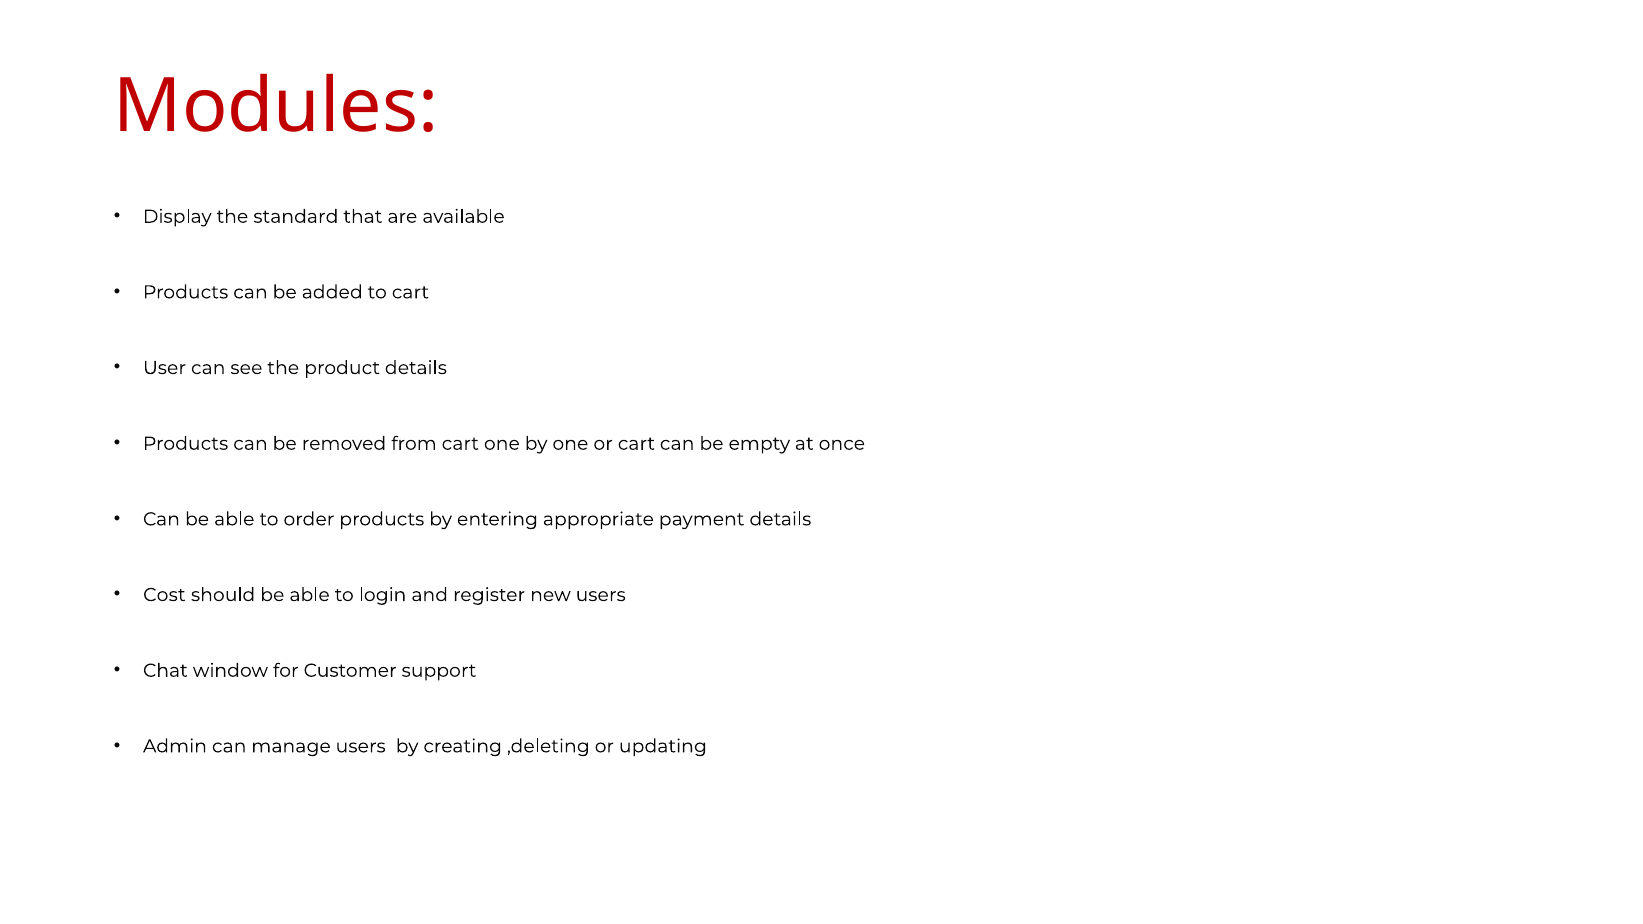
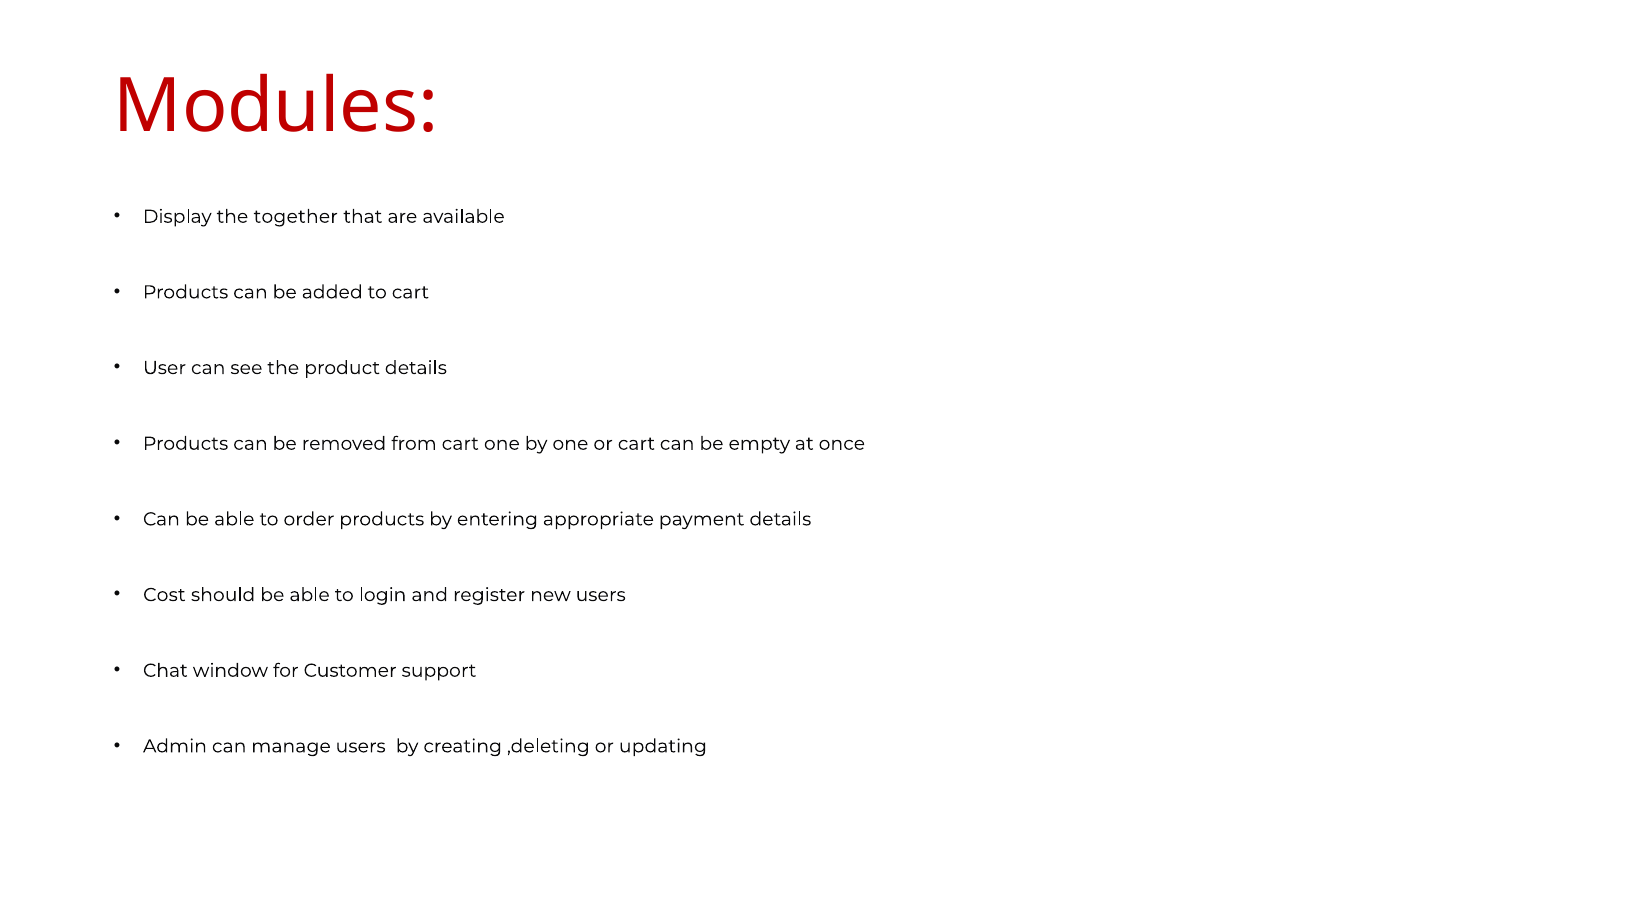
standard: standard -> together (296, 217)
